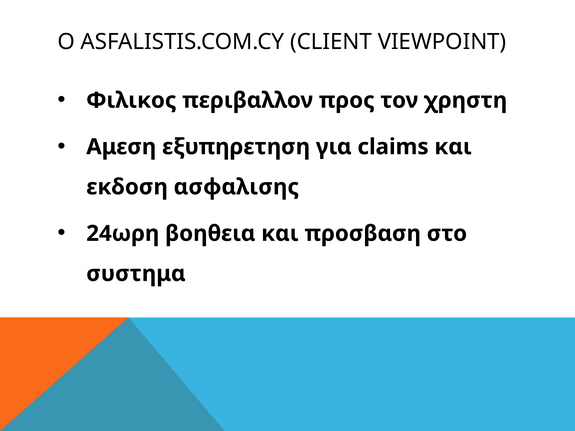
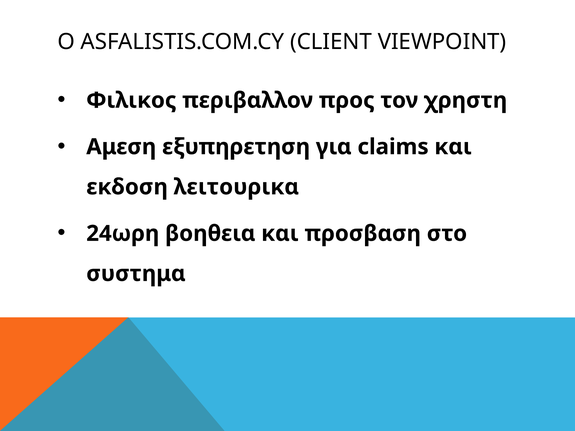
ασφαλισης: ασφαλισης -> λειτουρικα (236, 187)
